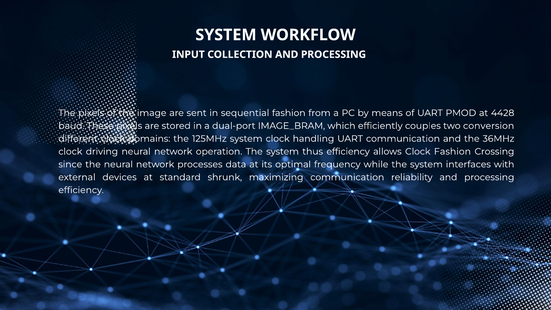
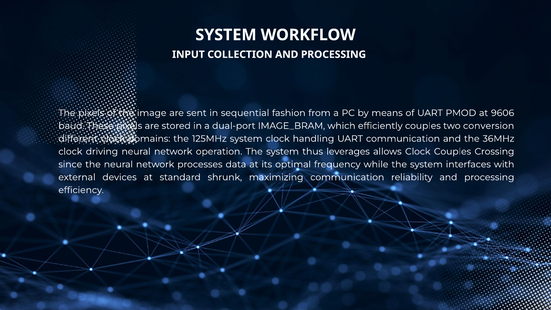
4428: 4428 -> 9606 (503, 113)
thus efficiency: efficiency -> leverages (348, 151)
Clock Fashion: Fashion -> Couples (453, 151)
